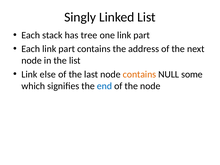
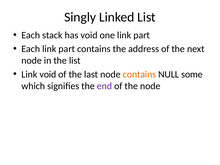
has tree: tree -> void (89, 35)
Link else: else -> void (48, 74)
end colour: blue -> purple (104, 86)
